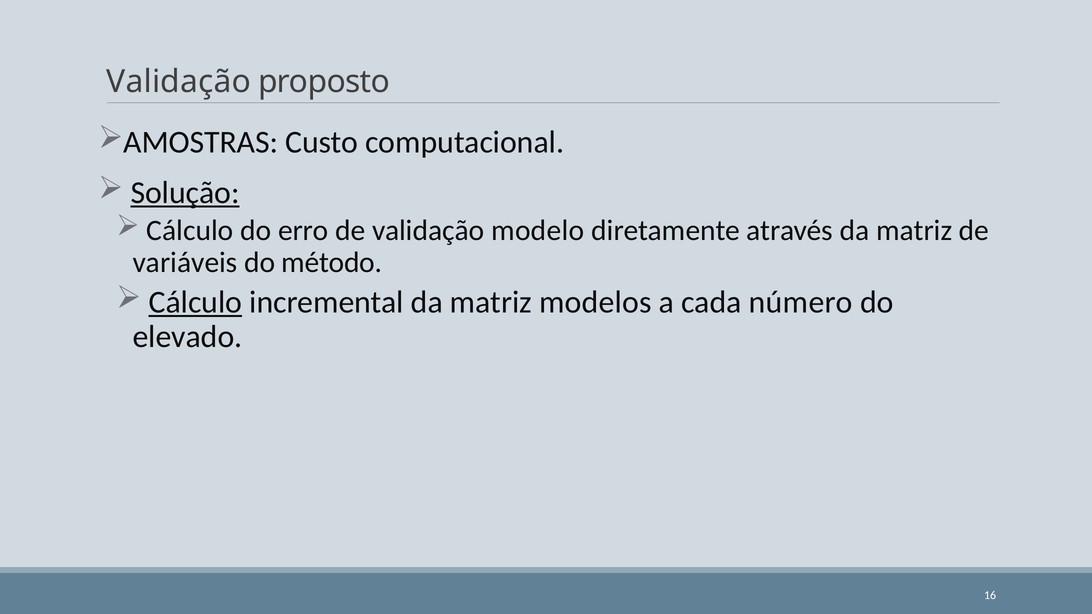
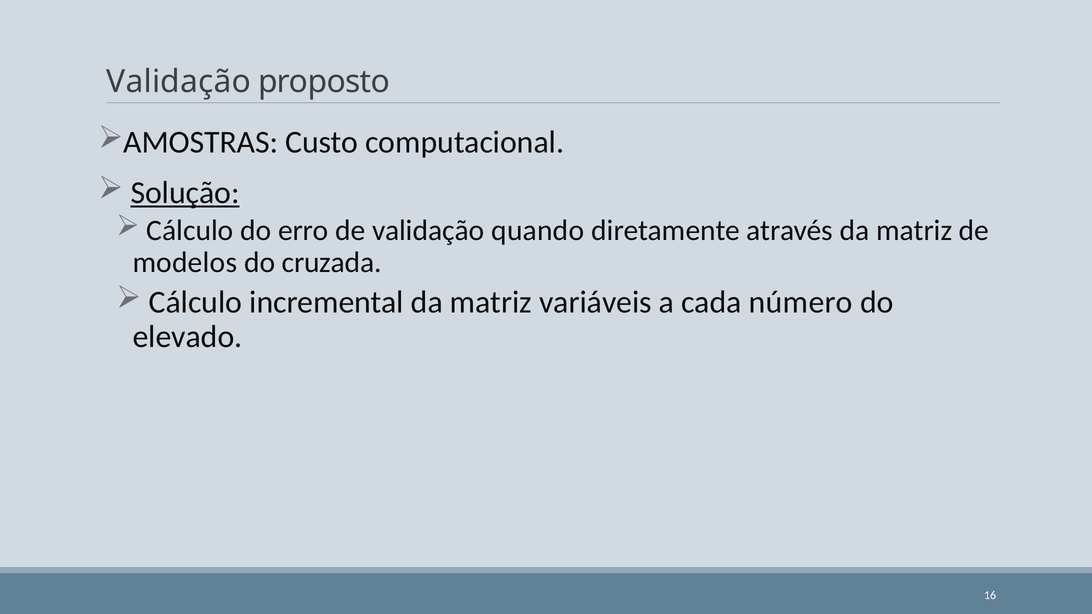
modelo: modelo -> quando (538, 231)
variáveis: variáveis -> modelos (185, 262)
método: método -> cruzada (332, 262)
Cálculo underline: present -> none (195, 302)
modelos: modelos -> variáveis (595, 302)
